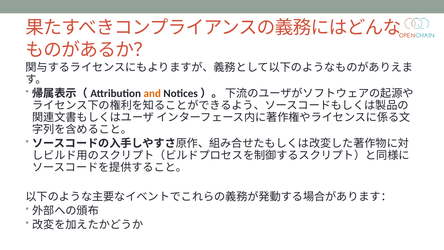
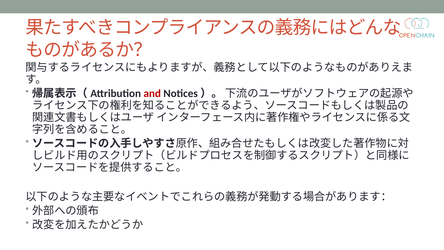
and colour: orange -> red (152, 93)
